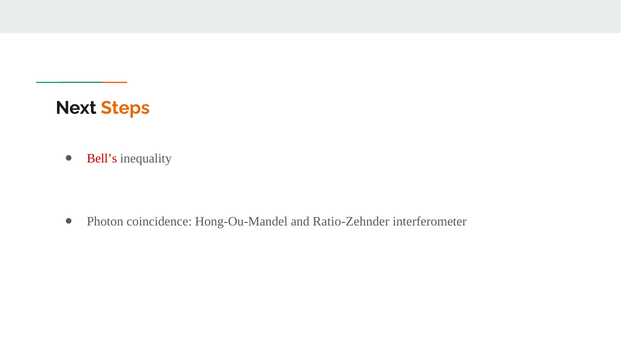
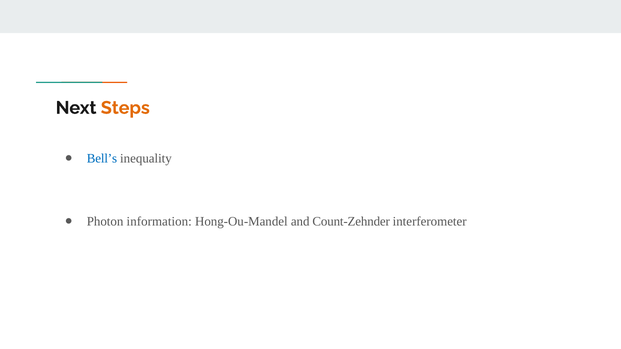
Bell’s colour: red -> blue (102, 158)
coincidence: coincidence -> information (159, 222)
Ratio-Zehnder: Ratio-Zehnder -> Count-Zehnder (351, 222)
